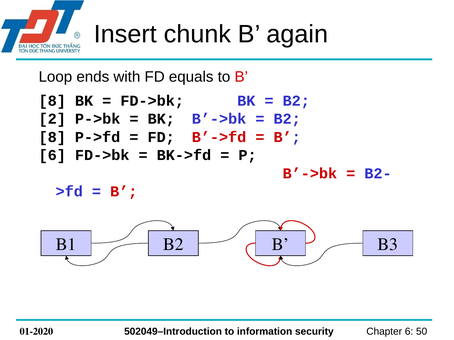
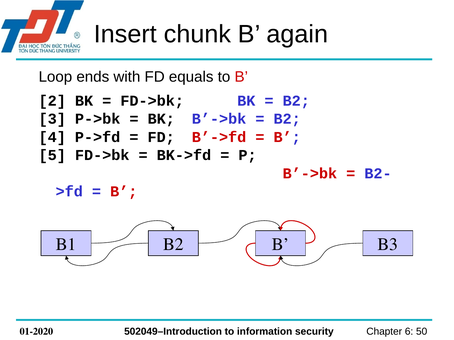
8: 8 -> 2 (52, 101)
2: 2 -> 3 (52, 119)
8: 8 -> 4 (52, 137)
6: 6 -> 5 (52, 155)
